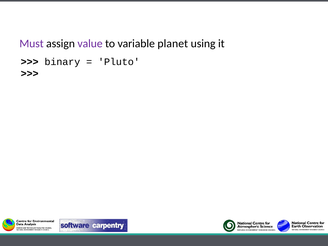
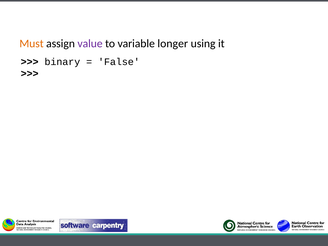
Must colour: purple -> orange (32, 44)
planet: planet -> longer (173, 44)
Pluto: Pluto -> False (119, 62)
